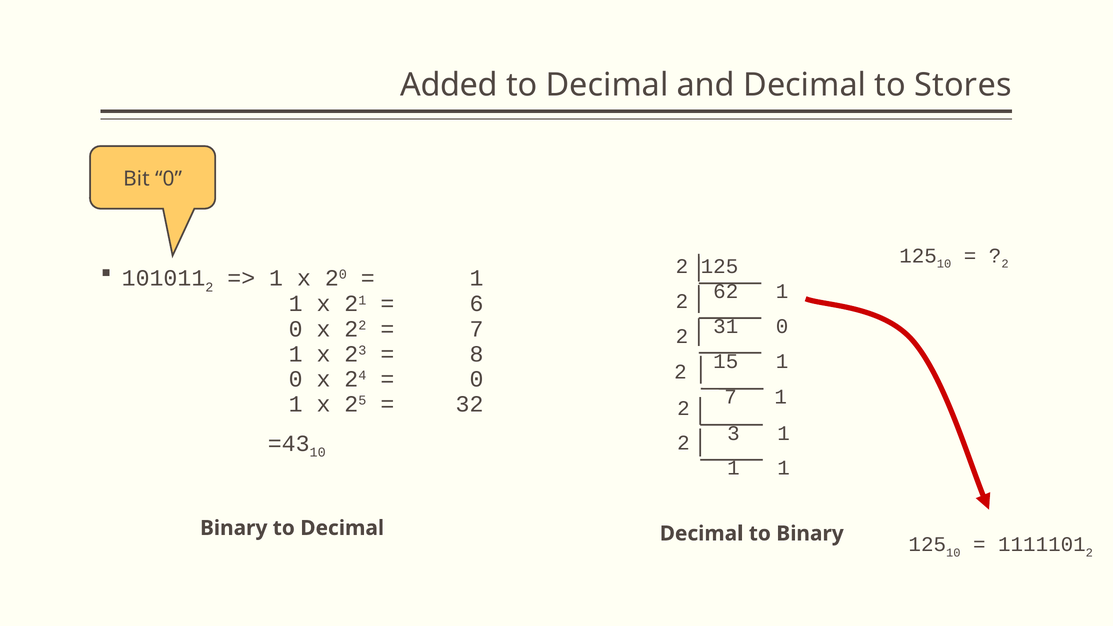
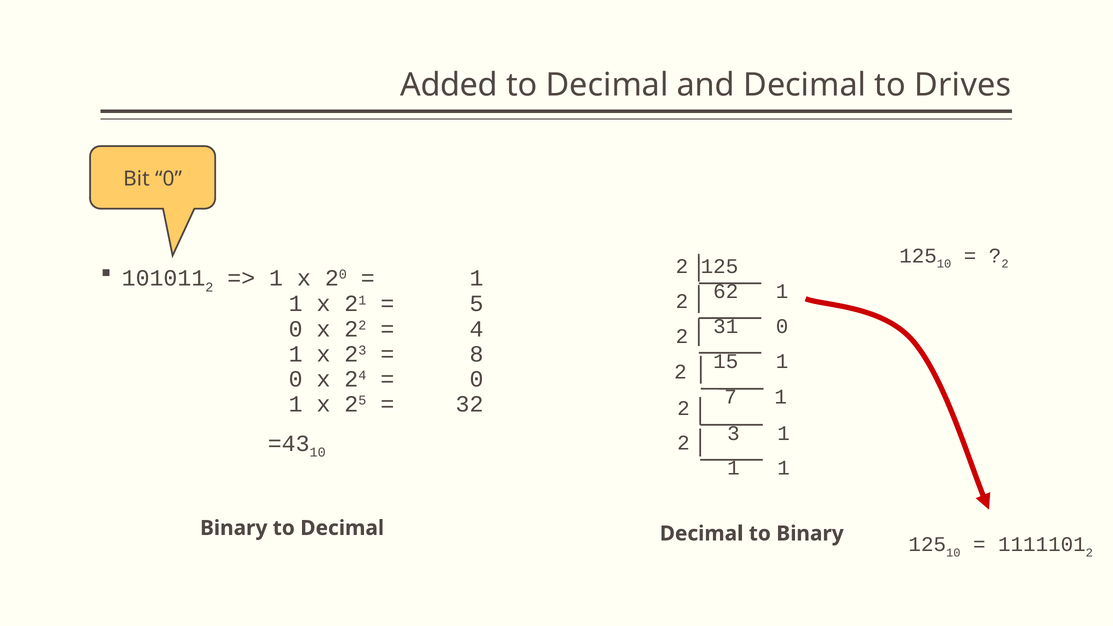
Stores: Stores -> Drives (963, 85)
6: 6 -> 5 (477, 304)
7: 7 -> 4 (477, 329)
